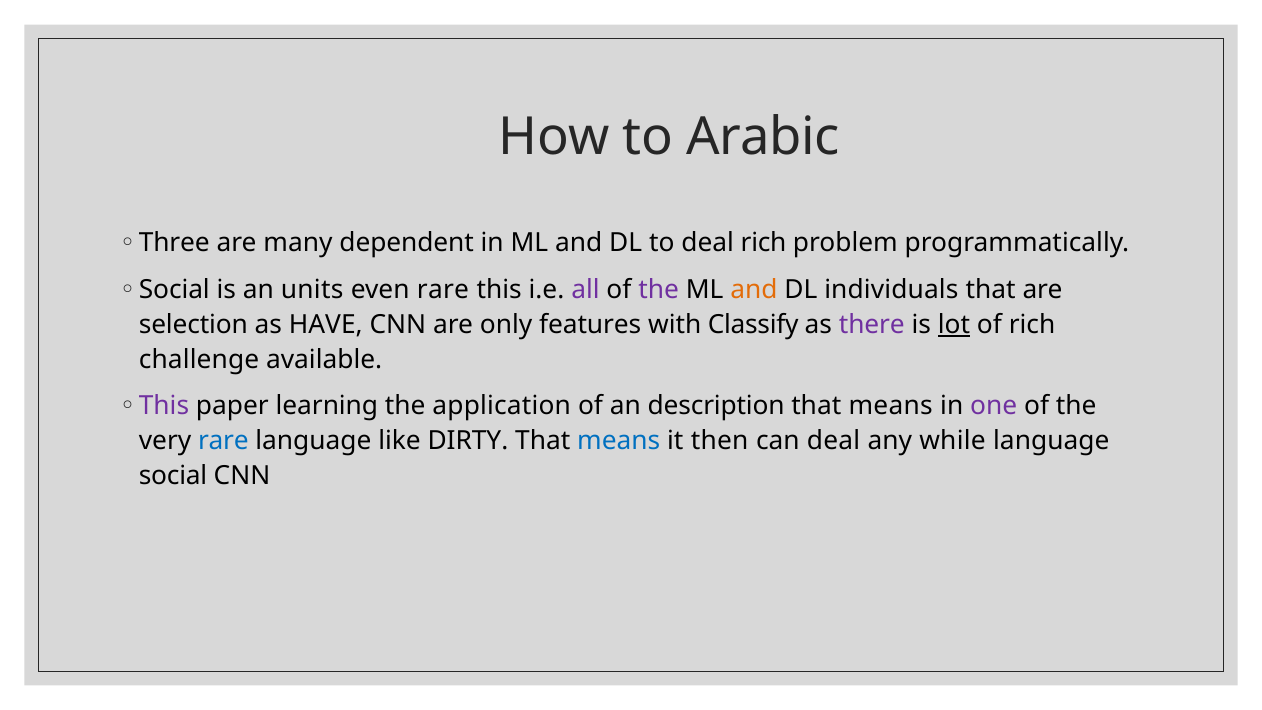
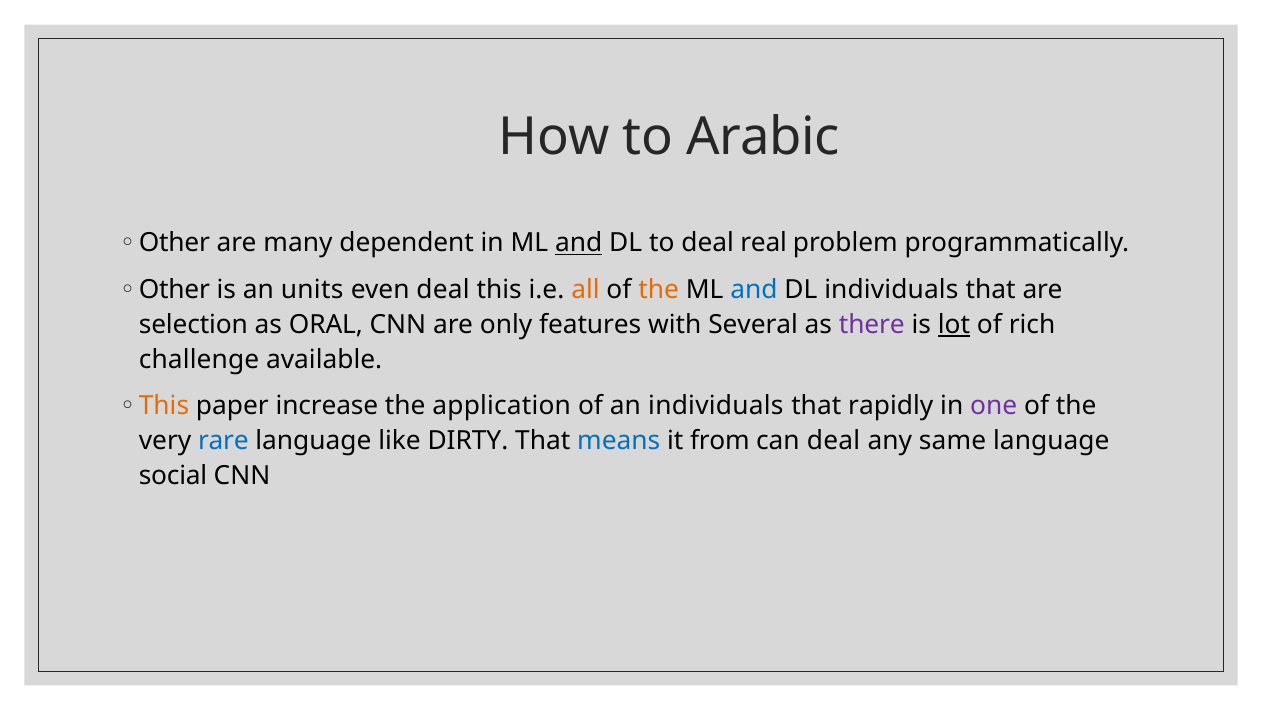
Three: Three -> Other (174, 243)
and underline: none -> present (579, 243)
deal rich: rich -> real (764, 243)
Social: Social -> Other (174, 290)
even rare: rare -> deal (443, 290)
all colour: purple -> orange (585, 290)
the colour: purple -> orange (659, 290)
and colour: orange -> blue (754, 290)
HAVE: HAVE -> ORAL (326, 325)
Classify: Classify -> Several (753, 325)
This colour: purple -> orange (164, 406)
learning: learning -> increase (327, 406)
an description: description -> individuals (716, 406)
means: means -> rapidly (891, 406)
then: then -> from (720, 441)
while: while -> same (953, 441)
